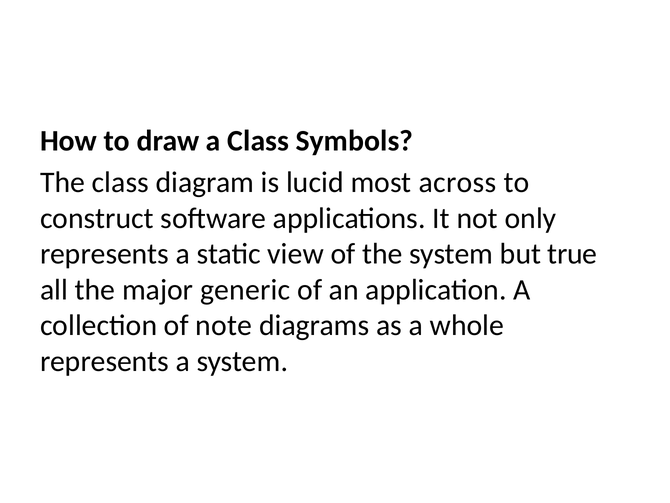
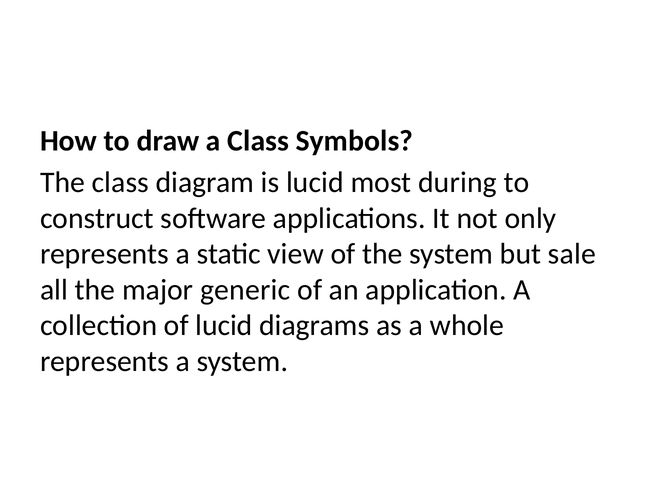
across: across -> during (458, 182)
true: true -> sale (572, 254)
of note: note -> lucid (224, 325)
